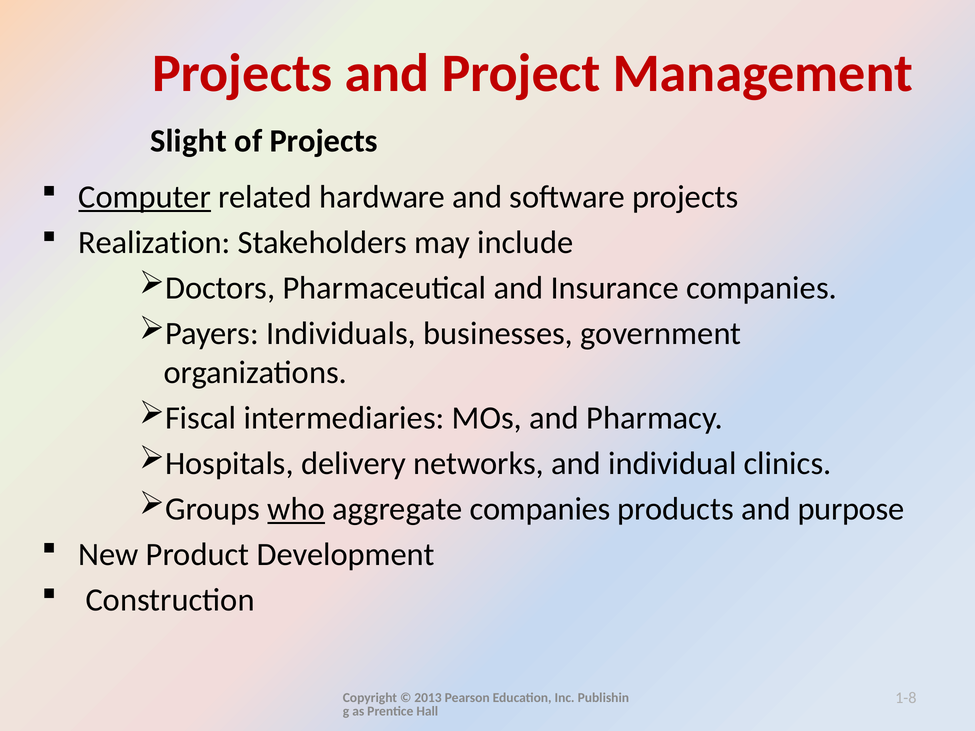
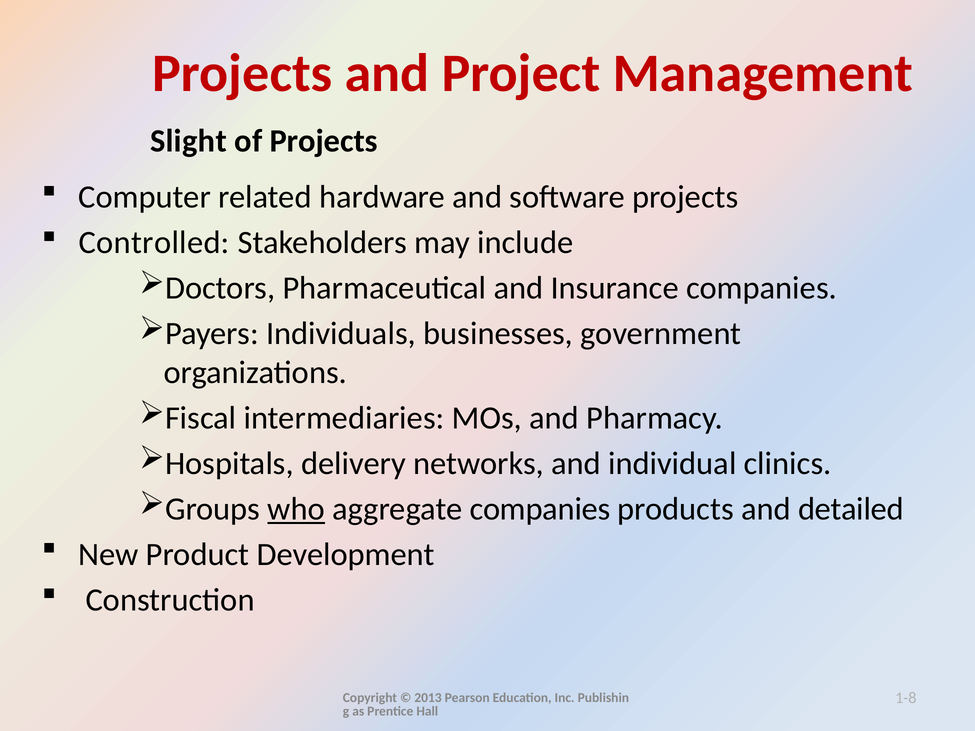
Computer underline: present -> none (145, 197)
Realization: Realization -> Controlled (154, 243)
purpose: purpose -> detailed (851, 509)
